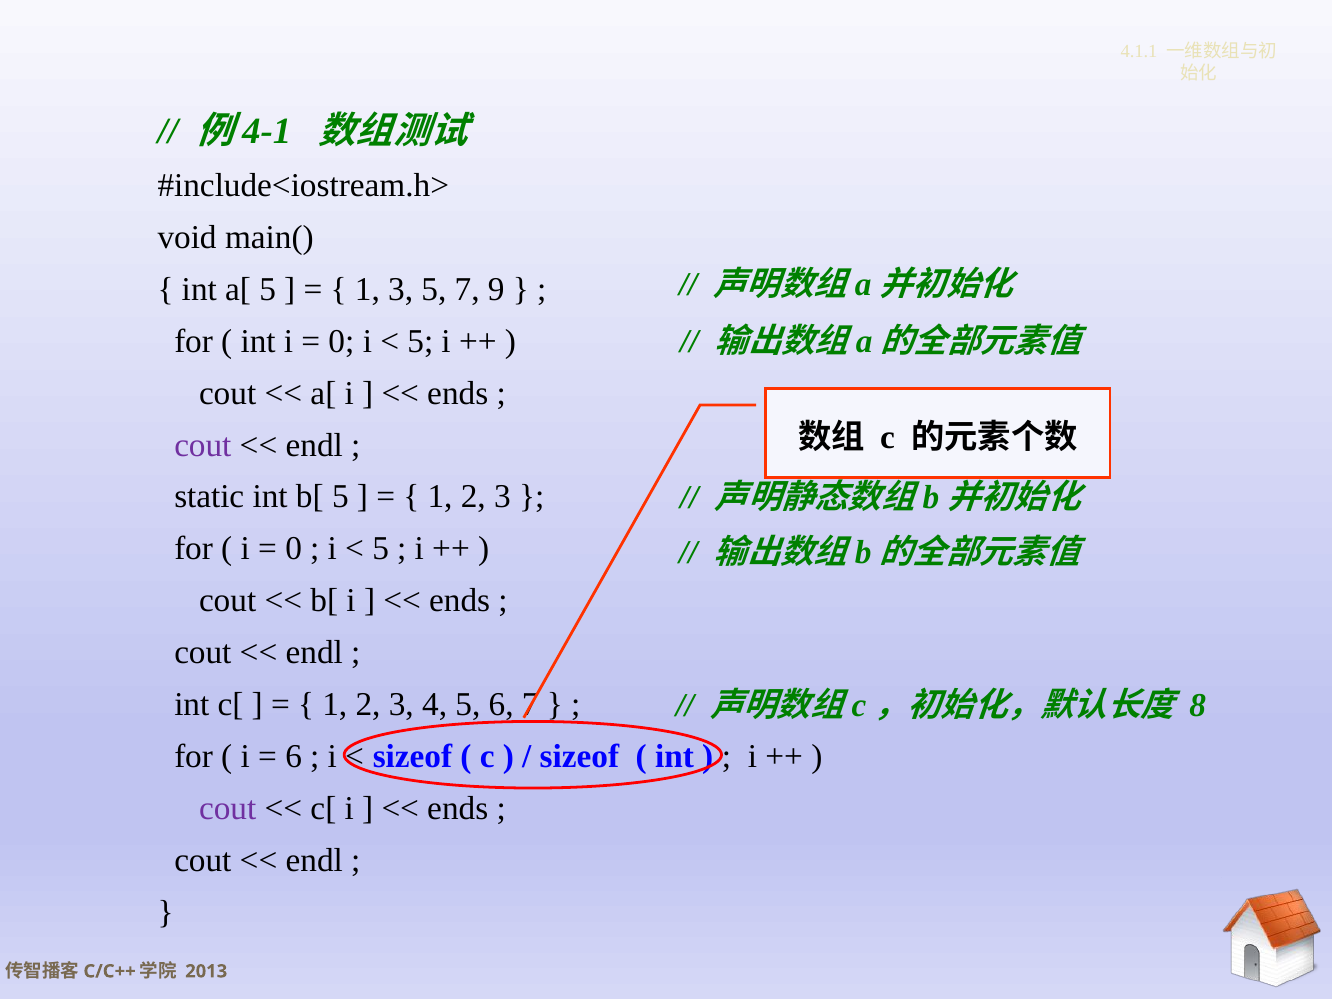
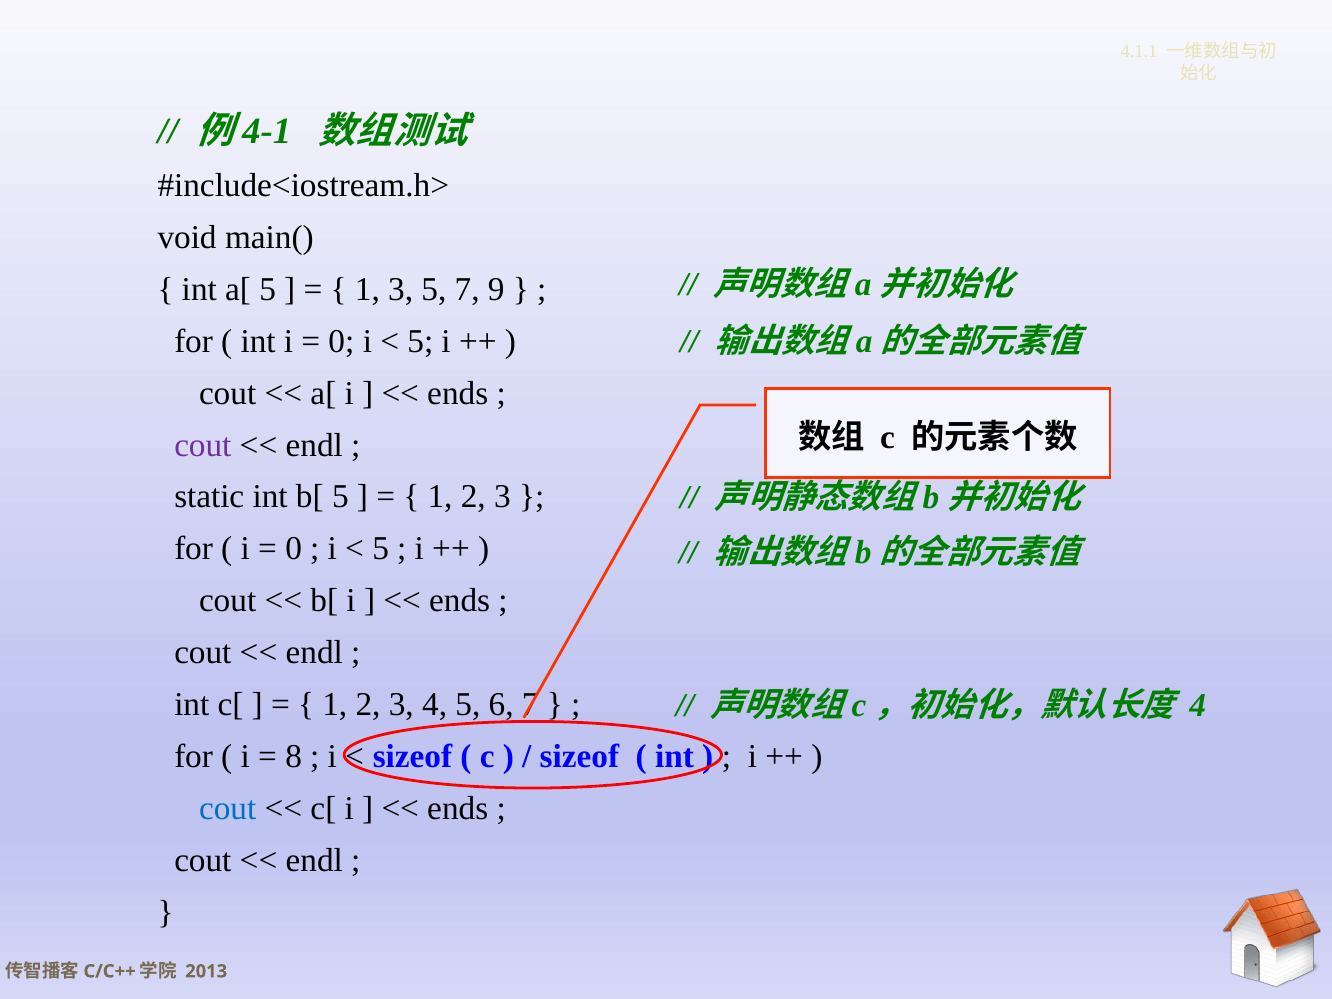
8: 8 -> 4 (1198, 706)
6: 6 -> 8 (294, 757)
cout colour: purple -> blue (228, 809)
